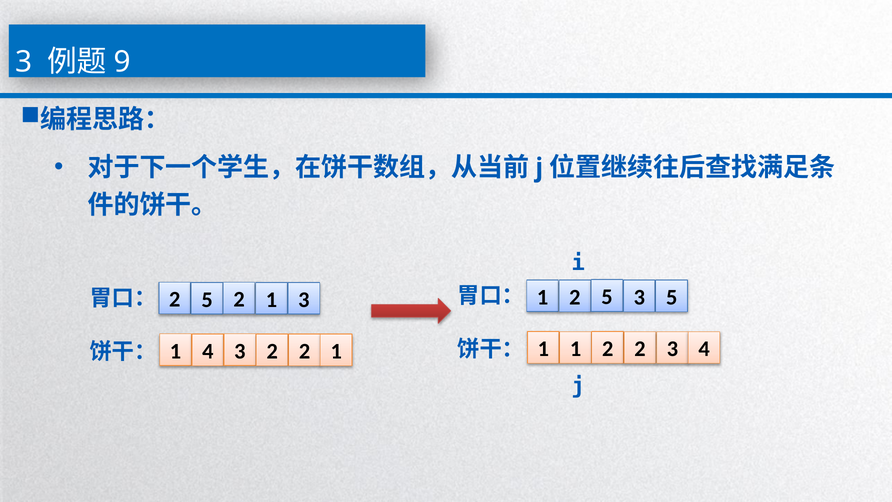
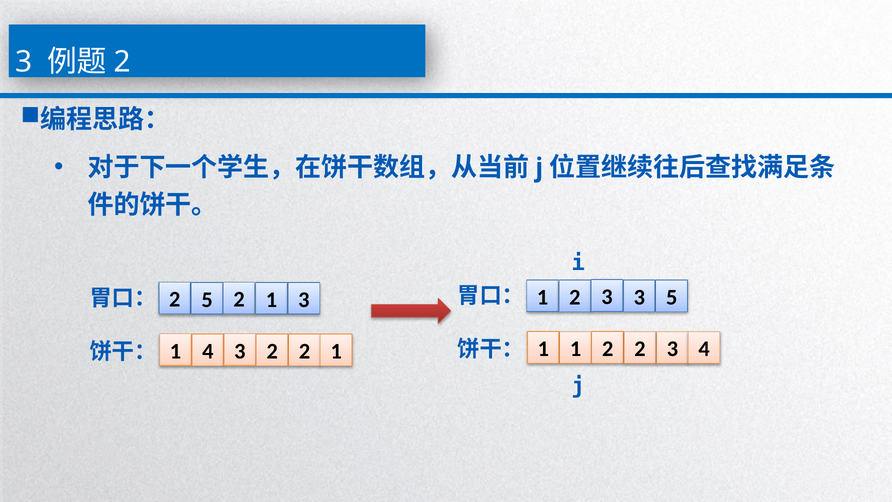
9: 9 -> 2 (122, 62)
5: 5 -> 3 (607, 297)
